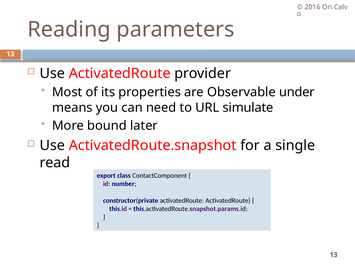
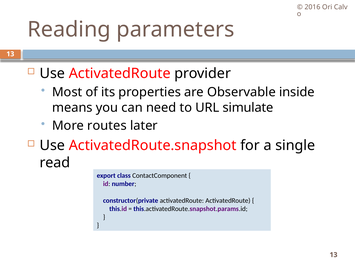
under: under -> inside (297, 92)
bound: bound -> routes (107, 126)
